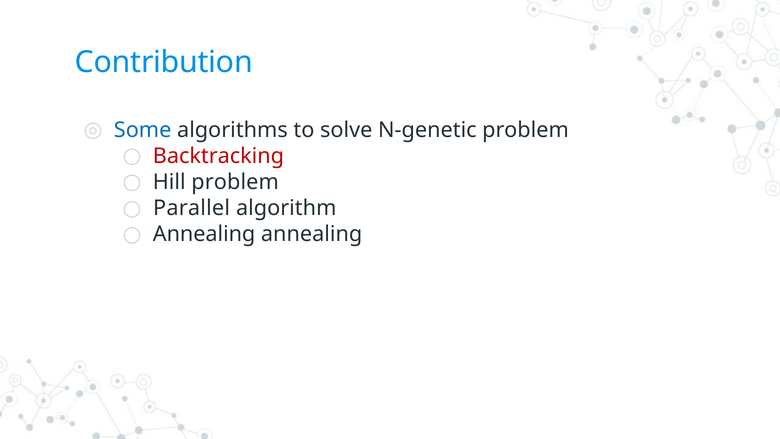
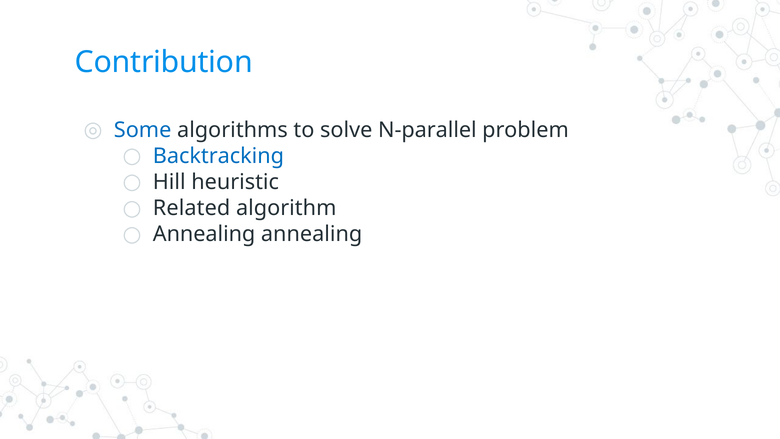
N-genetic: N-genetic -> N-parallel (427, 130)
Backtracking colour: red -> blue (218, 156)
Hill problem: problem -> heuristic (235, 182)
Parallel: Parallel -> Related (192, 208)
